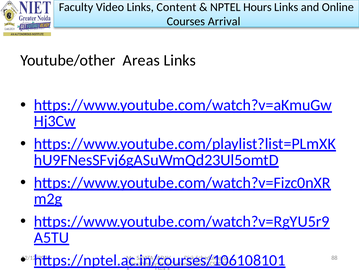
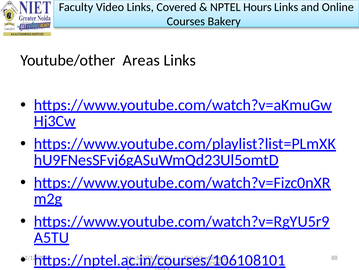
Content: Content -> Covered (176, 7)
Arrival: Arrival -> Bakery (224, 21)
